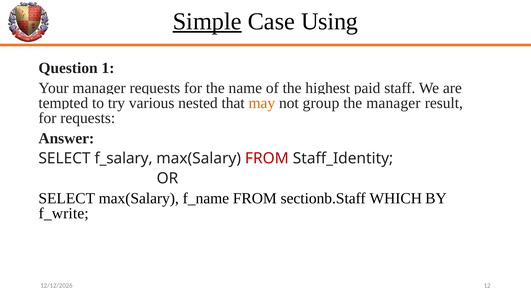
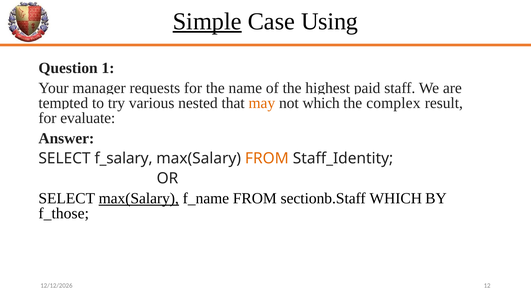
not group: group -> which (321, 103)
the manager: manager -> complex (393, 103)
for requests: requests -> evaluate (88, 118)
FROM colour: red -> orange (267, 158)
max(Salary underline: none -> present (139, 198)
f_write: f_write -> f_those (64, 213)
